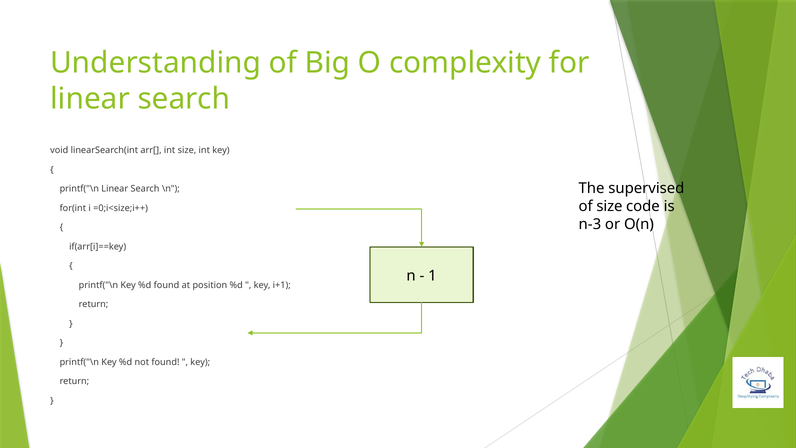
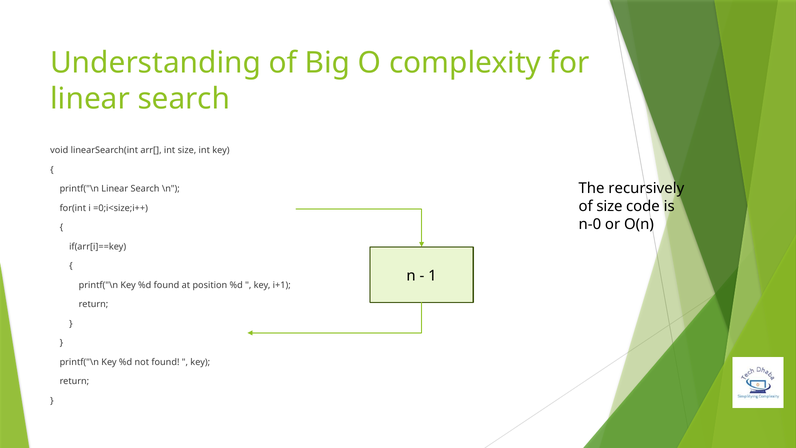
supervised: supervised -> recursively (646, 188)
n-3: n-3 -> n-0 (590, 224)
